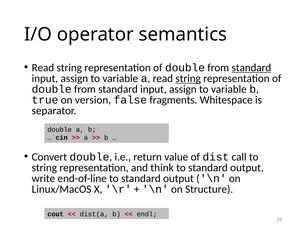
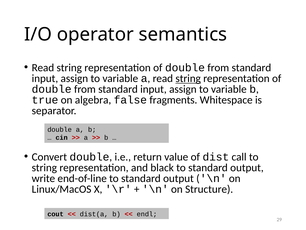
standard underline: present -> none (251, 68)
version: version -> algebra (93, 100)
think: think -> black (162, 167)
